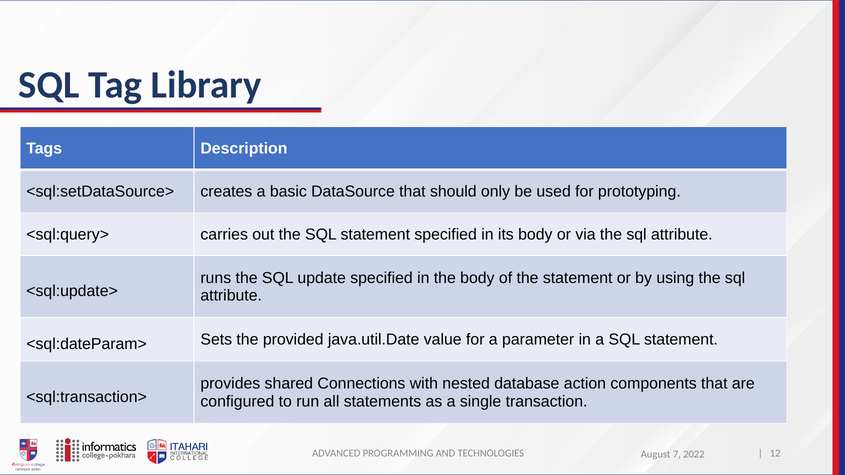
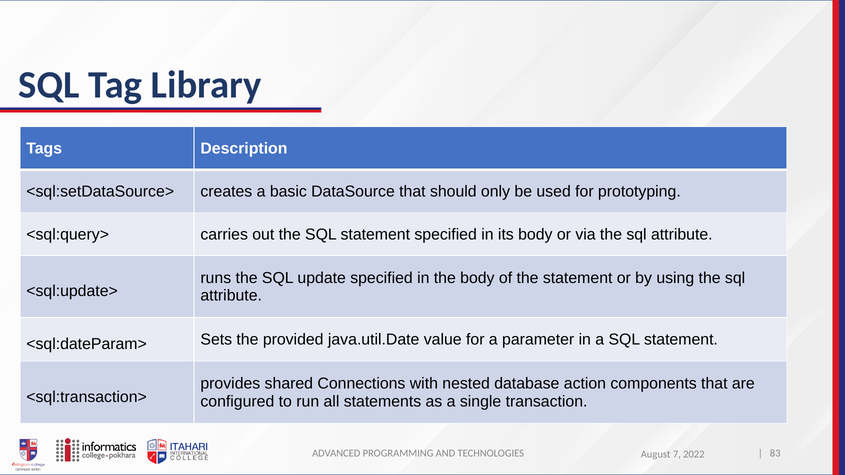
12: 12 -> 83 (775, 454)
